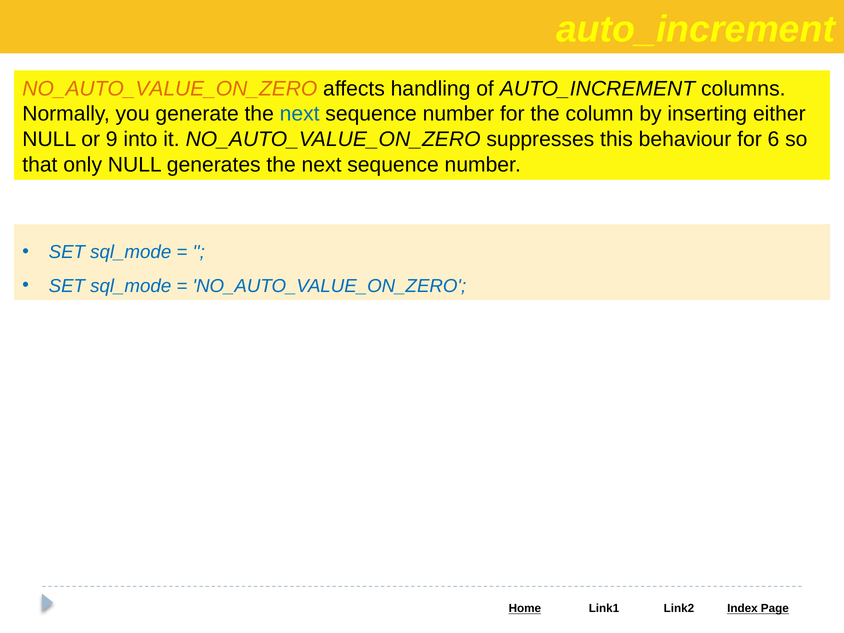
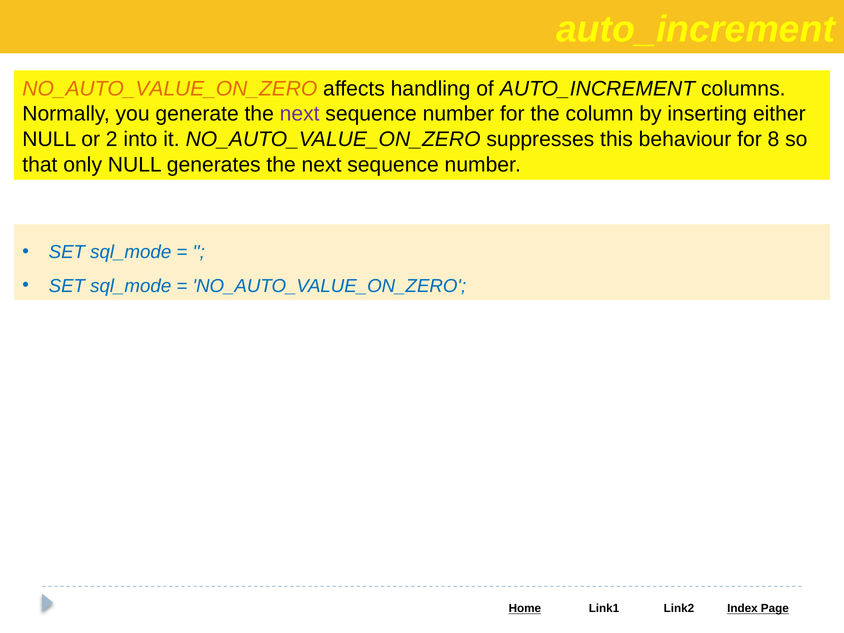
next colour: blue -> purple (300, 114)
9: 9 -> 2 (112, 139)
6: 6 -> 8 (773, 139)
